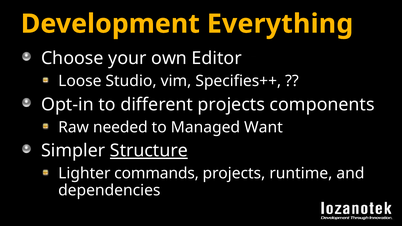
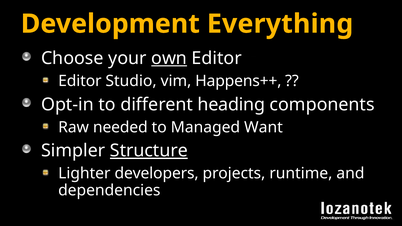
own underline: none -> present (169, 58)
Loose: Loose -> Editor (80, 81)
Specifies++: Specifies++ -> Happens++ (238, 81)
different projects: projects -> heading (231, 105)
commands: commands -> developers (157, 174)
